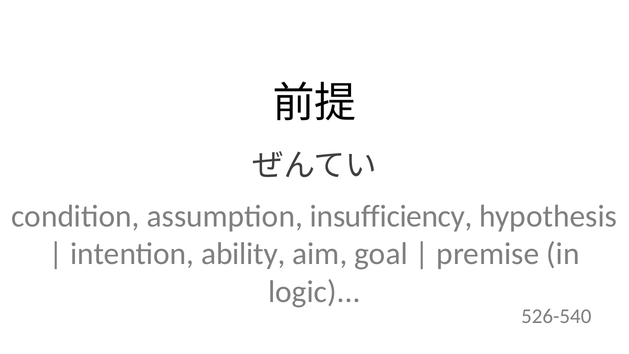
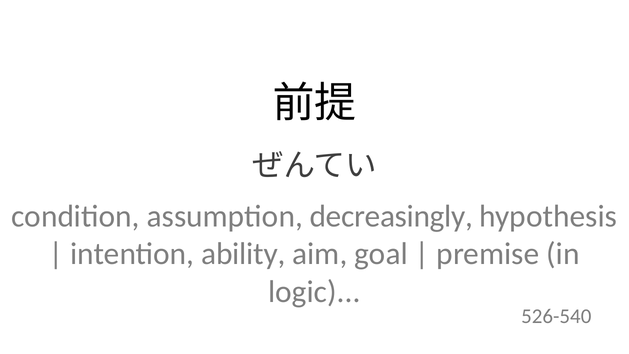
insufficiency: insufficiency -> decreasingly (391, 216)
